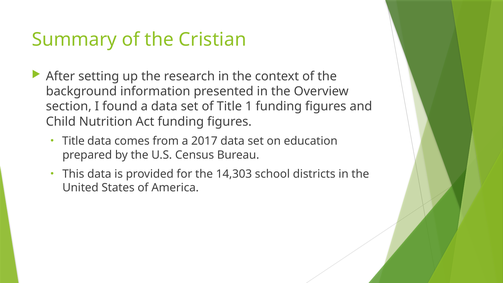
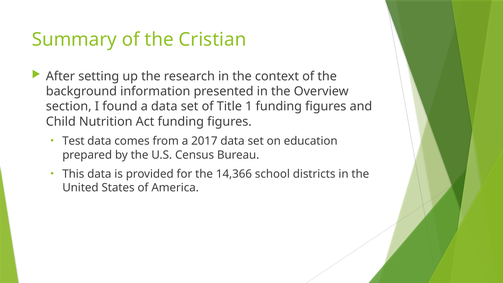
Title: Title -> Test (73, 141)
14,303: 14,303 -> 14,366 (234, 174)
